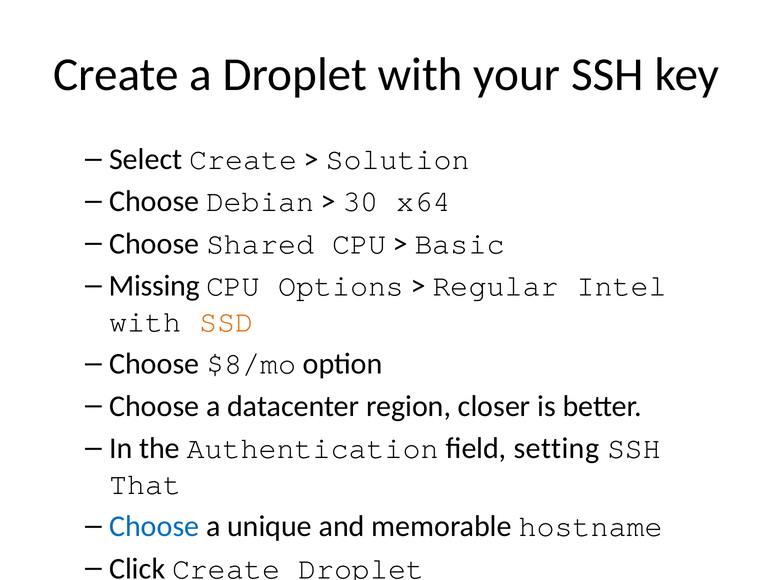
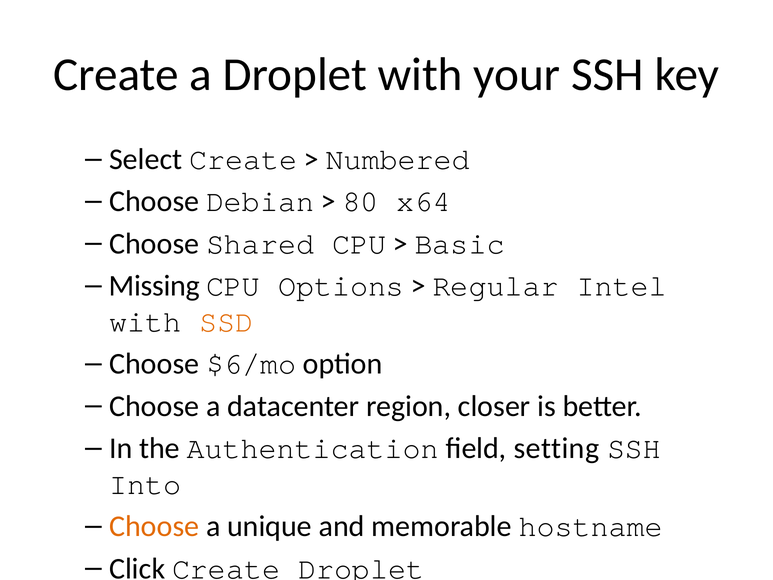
Solution: Solution -> Numbered (398, 159)
30: 30 -> 80 (361, 201)
$8/mo: $8/mo -> $6/mo (251, 364)
That: That -> Into (145, 484)
Choose colour: blue -> orange (154, 526)
